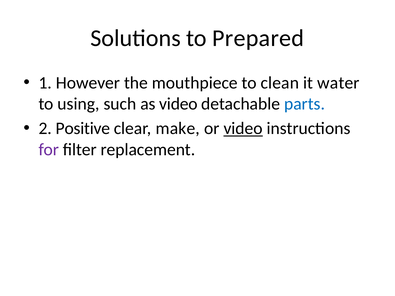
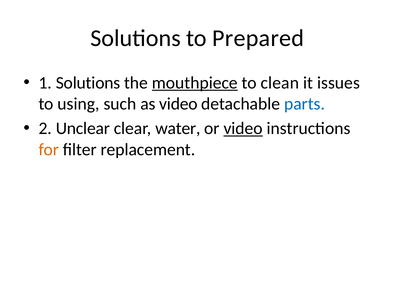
1 However: However -> Solutions (88, 83)
mouthpiece underline: none -> present (195, 83)
water: water -> issues (338, 83)
Positive: Positive -> Unclear (83, 129)
make: make -> water (178, 129)
for colour: purple -> orange (49, 150)
